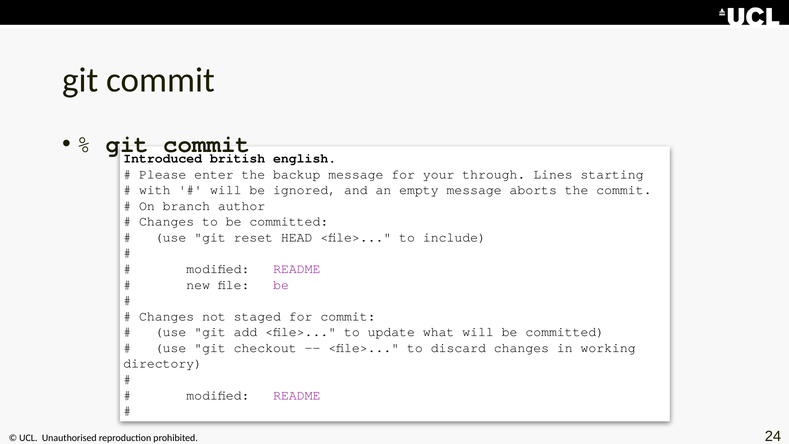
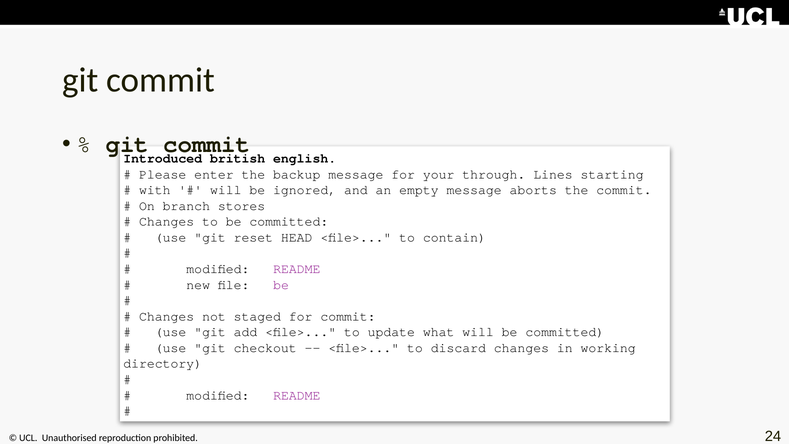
author: author -> stores (242, 206)
include: include -> contain (454, 237)
